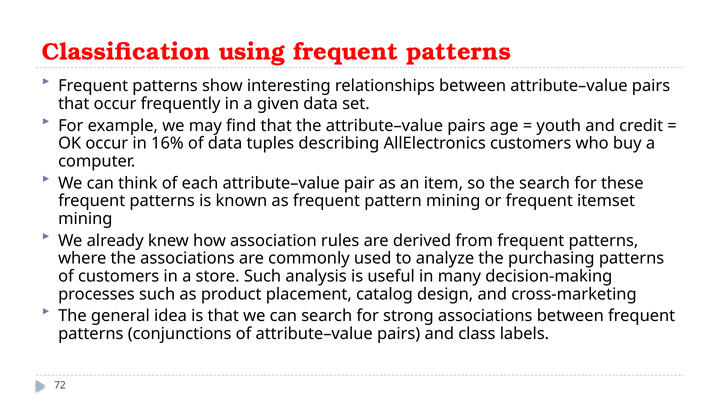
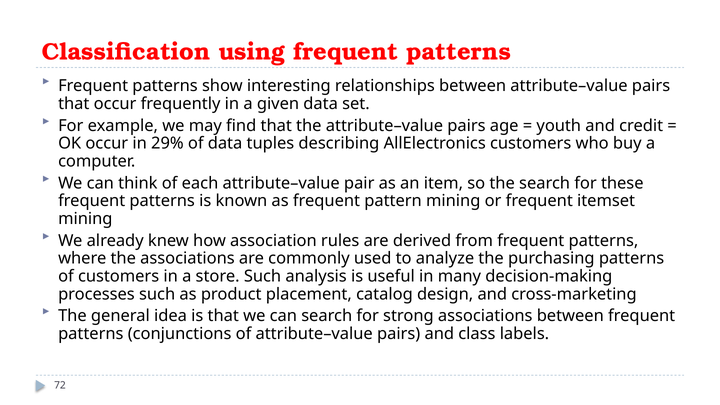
16%: 16% -> 29% (167, 144)
